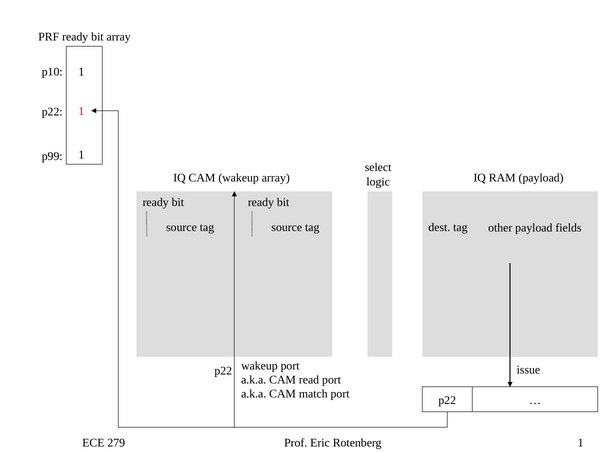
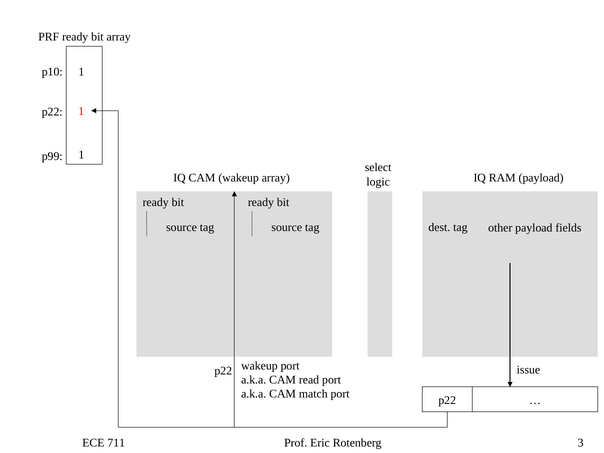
279: 279 -> 711 (116, 443)
Rotenberg 1: 1 -> 3 (581, 443)
